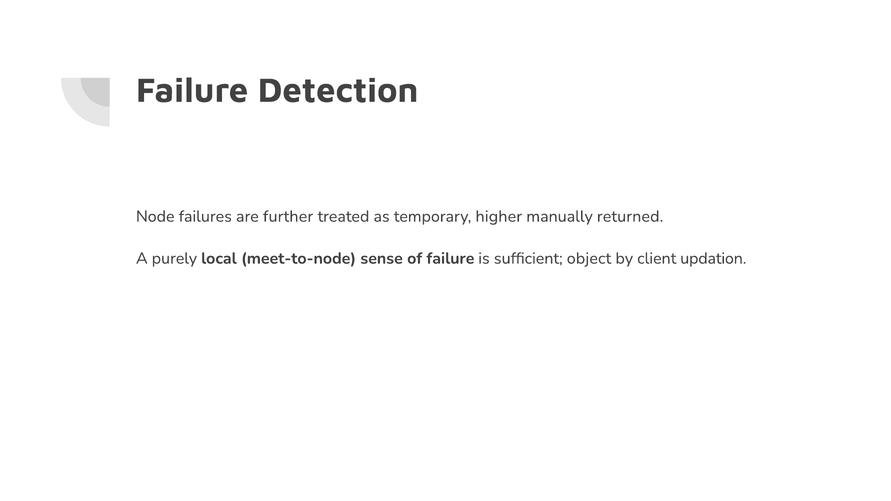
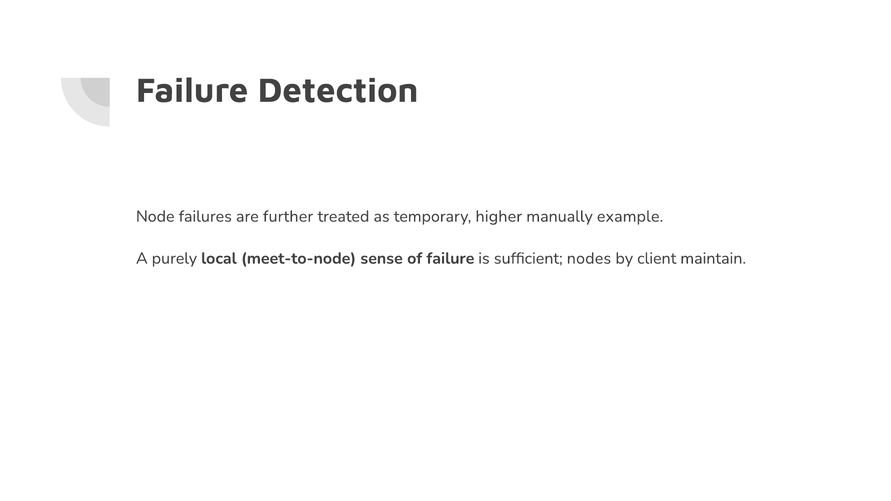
returned: returned -> example (630, 216)
object: object -> nodes (589, 258)
updation: updation -> maintain (713, 258)
